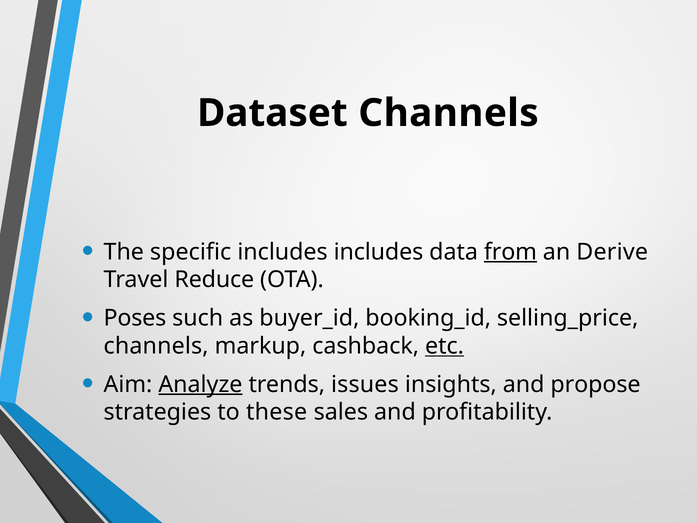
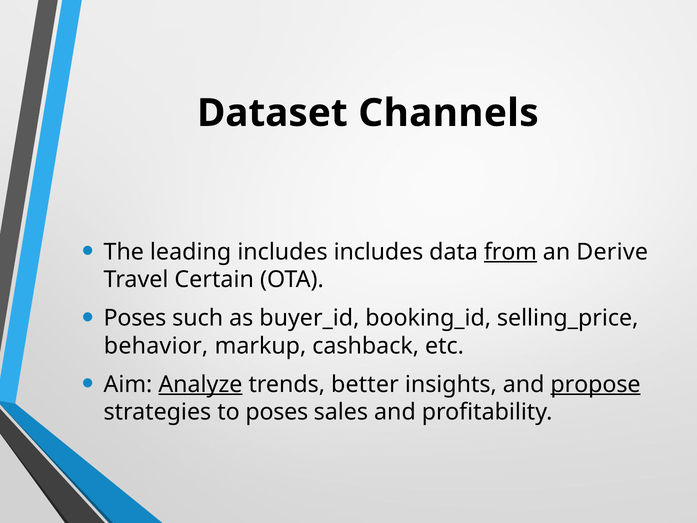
specific: specific -> leading (191, 252)
Reduce: Reduce -> Certain (214, 280)
channels: channels -> behavior (156, 346)
etc underline: present -> none (445, 346)
issues: issues -> better (365, 384)
propose underline: none -> present (596, 384)
to these: these -> poses (277, 412)
